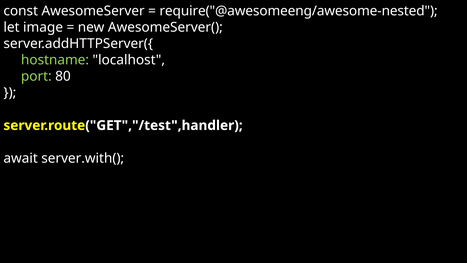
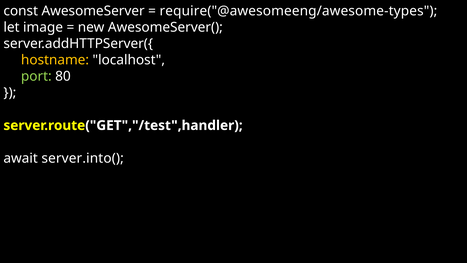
require("@awesomeeng/awesome-nested: require("@awesomeeng/awesome-nested -> require("@awesomeeng/awesome-types (298, 11)
hostname colour: light green -> yellow (55, 60)
server.with(: server.with( -> server.into( (83, 158)
